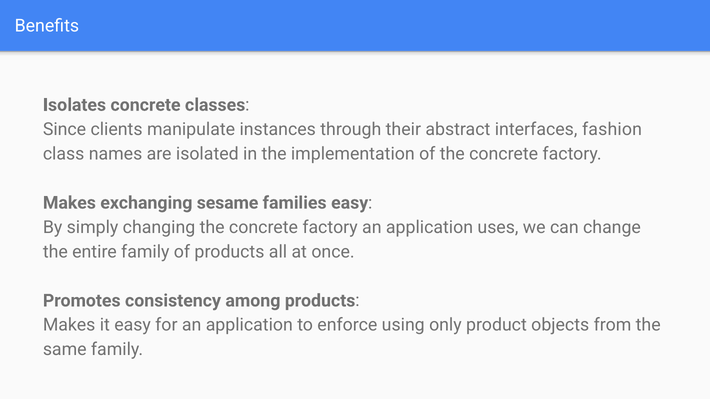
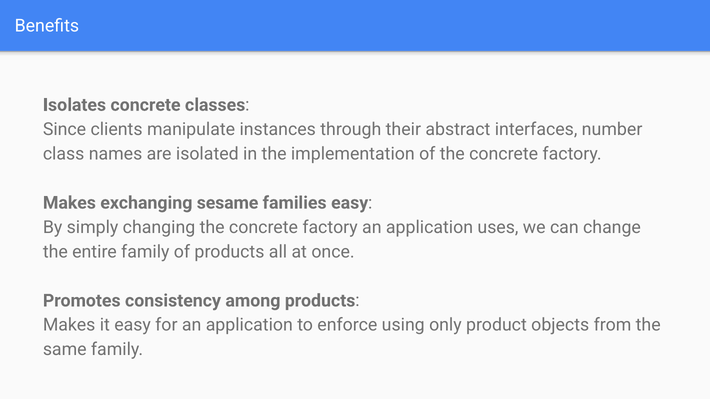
fashion: fashion -> number (612, 130)
